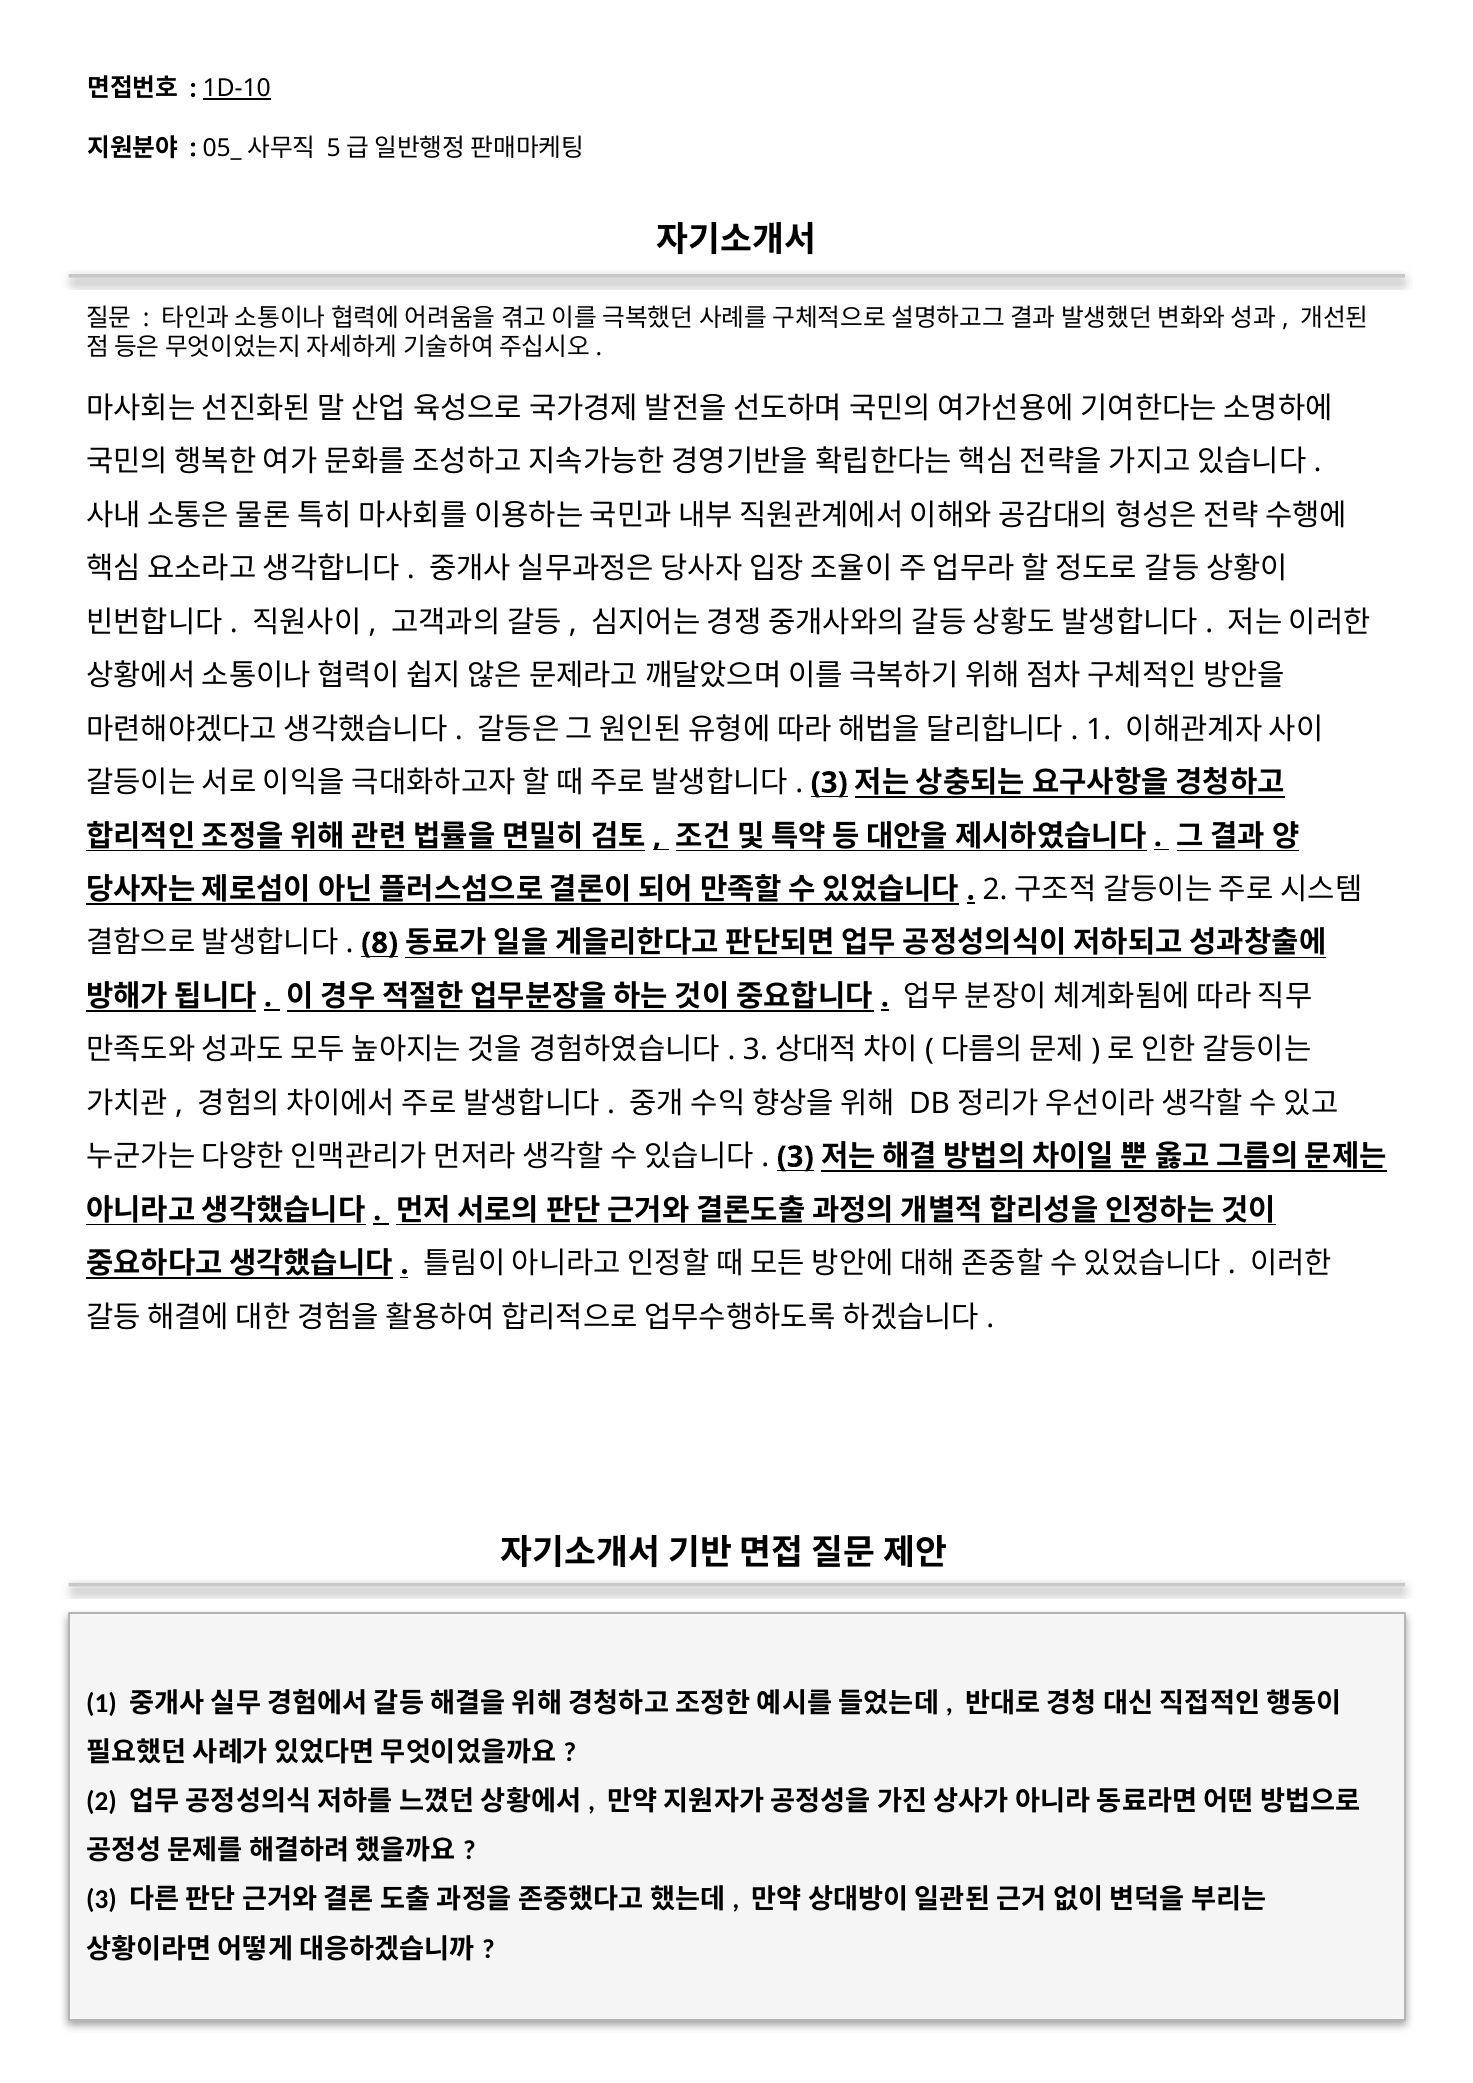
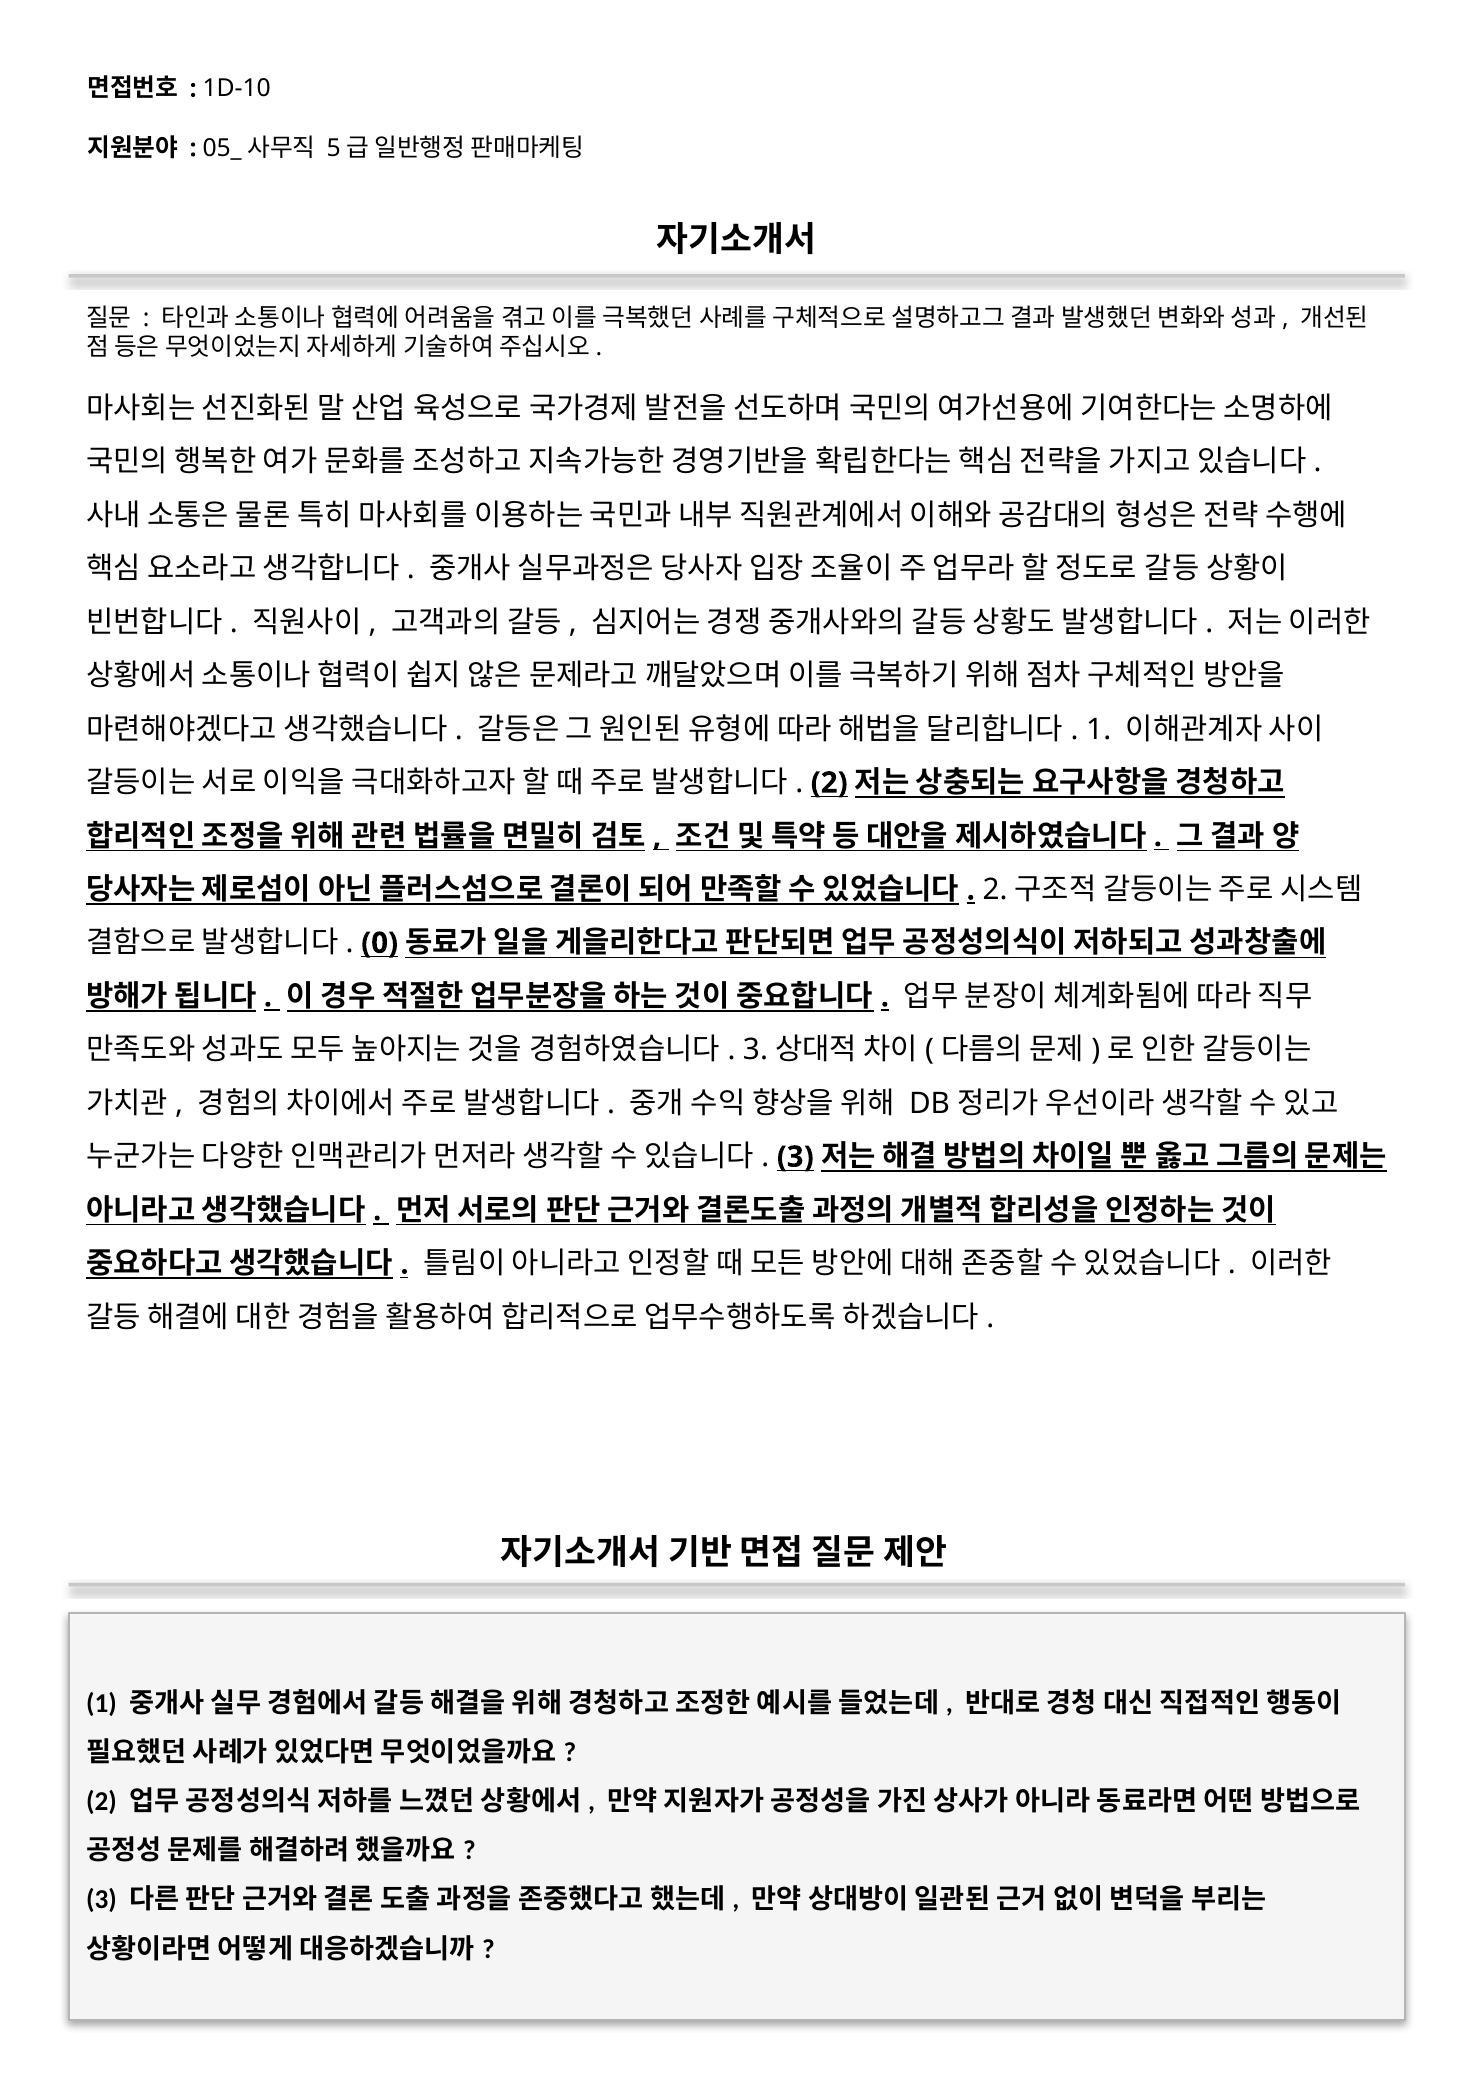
1D-10 underline: present -> none (237, 89)
3: 3 -> 2 (829, 783)
8: 8 -> 0 (380, 943)
